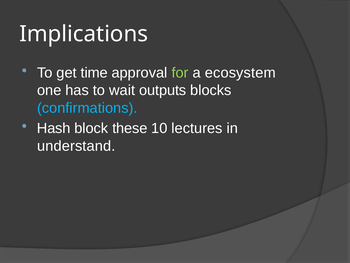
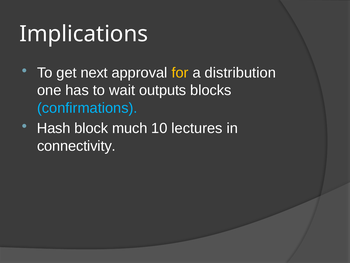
time: time -> next (94, 73)
for colour: light green -> yellow (180, 73)
ecosystem: ecosystem -> distribution (240, 73)
these: these -> much (130, 128)
understand: understand -> connectivity (76, 146)
